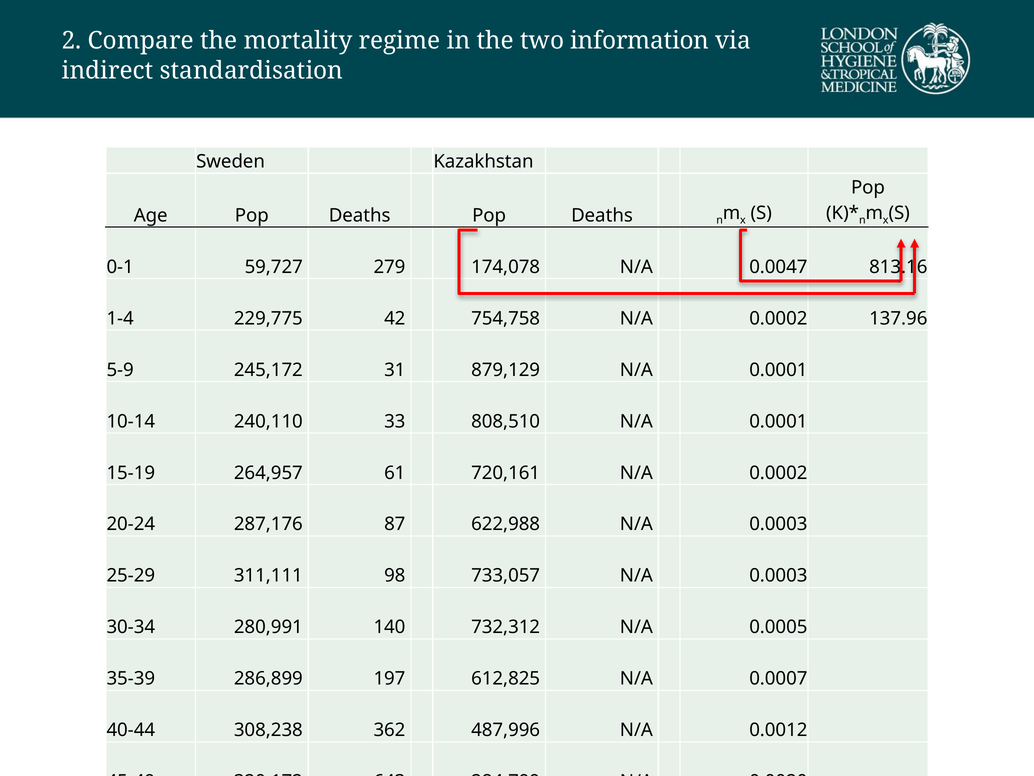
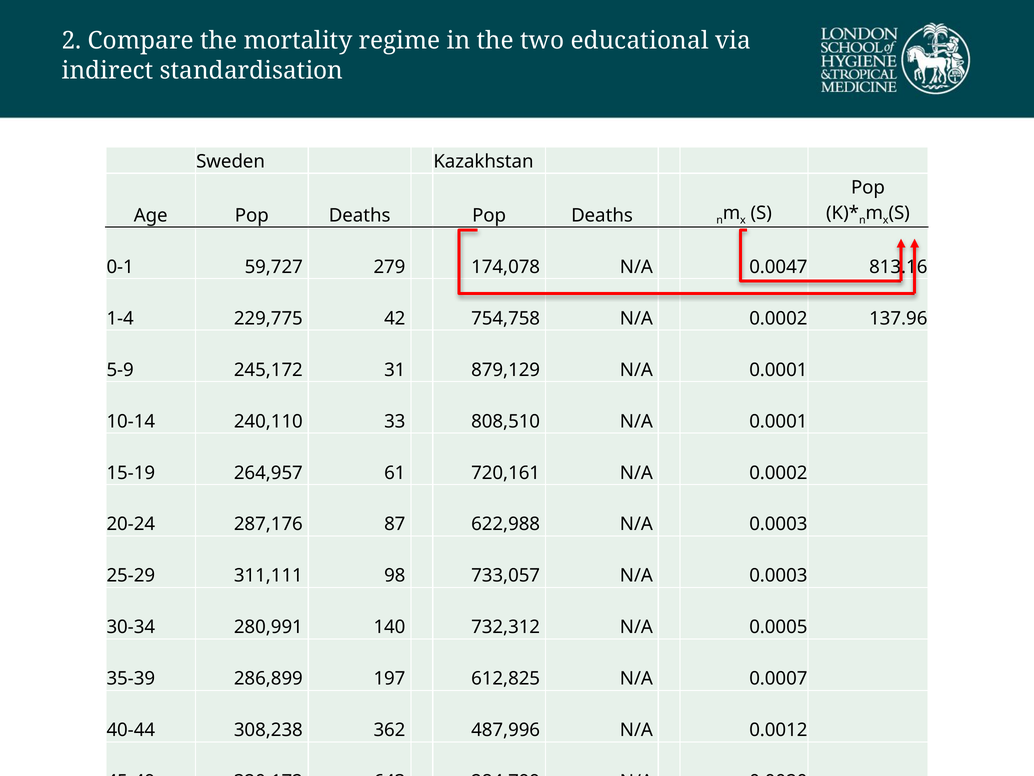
information: information -> educational (640, 41)
